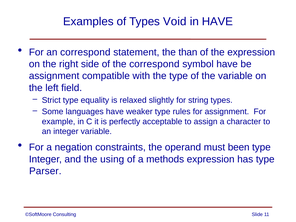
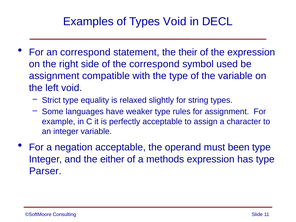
in HAVE: HAVE -> DECL (217, 22)
than: than -> their (188, 52)
symbol have: have -> used (227, 64)
left field: field -> void (72, 88)
negation constraints: constraints -> acceptable (120, 147)
using: using -> either (112, 159)
